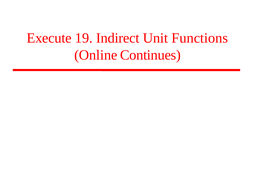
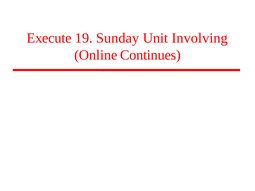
Indirect: Indirect -> Sunday (118, 38)
Functions: Functions -> Involving (200, 38)
